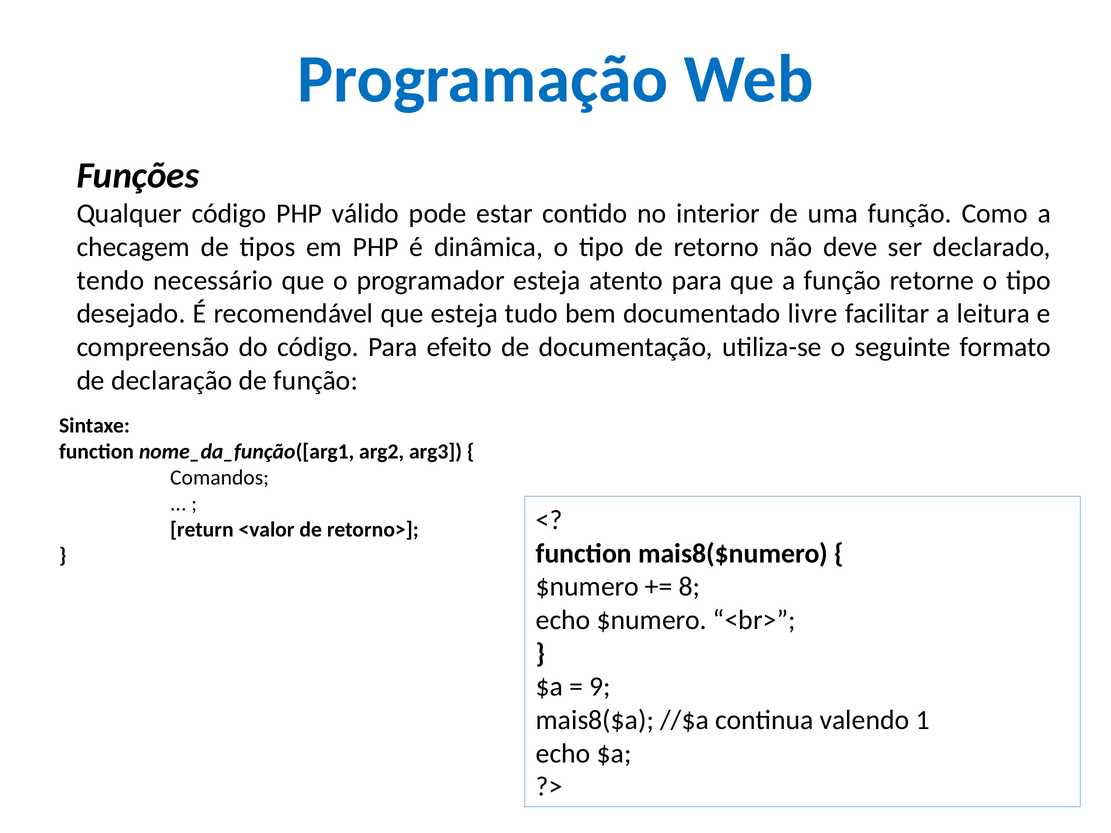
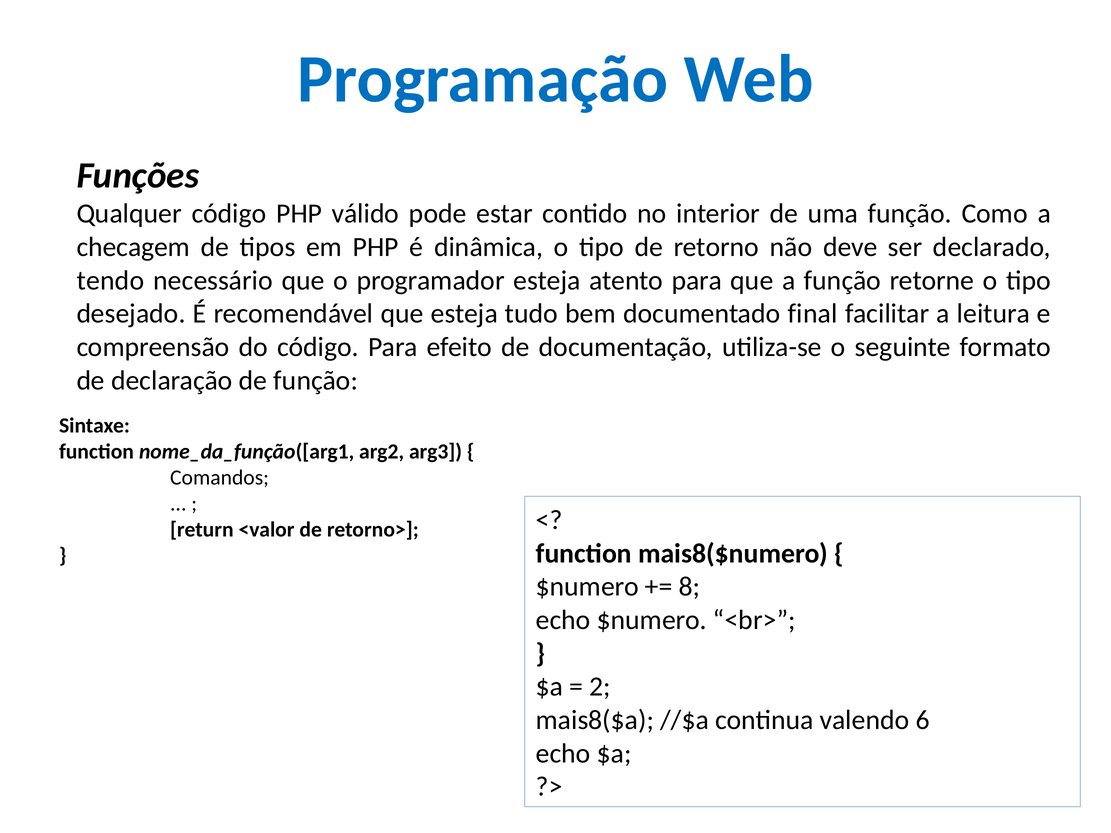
livre: livre -> final (813, 314)
9: 9 -> 2 (600, 687)
1: 1 -> 6 (923, 720)
